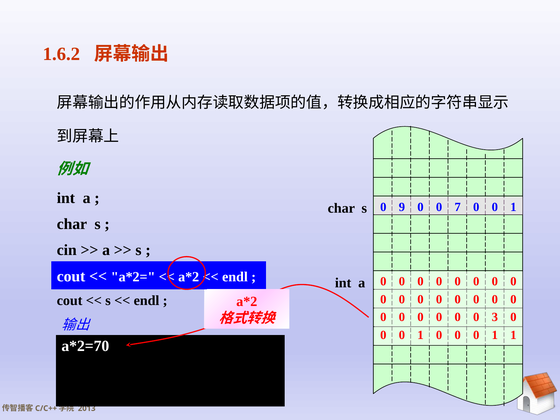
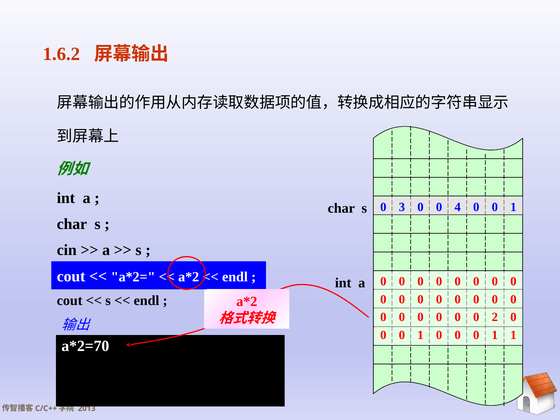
9: 9 -> 3 (402, 207)
7: 7 -> 4 (458, 207)
3: 3 -> 2 (495, 317)
